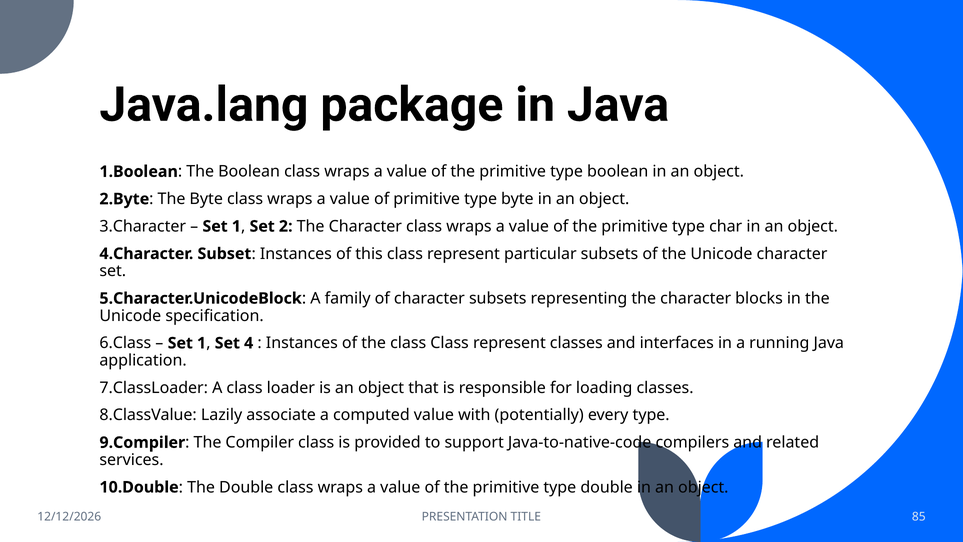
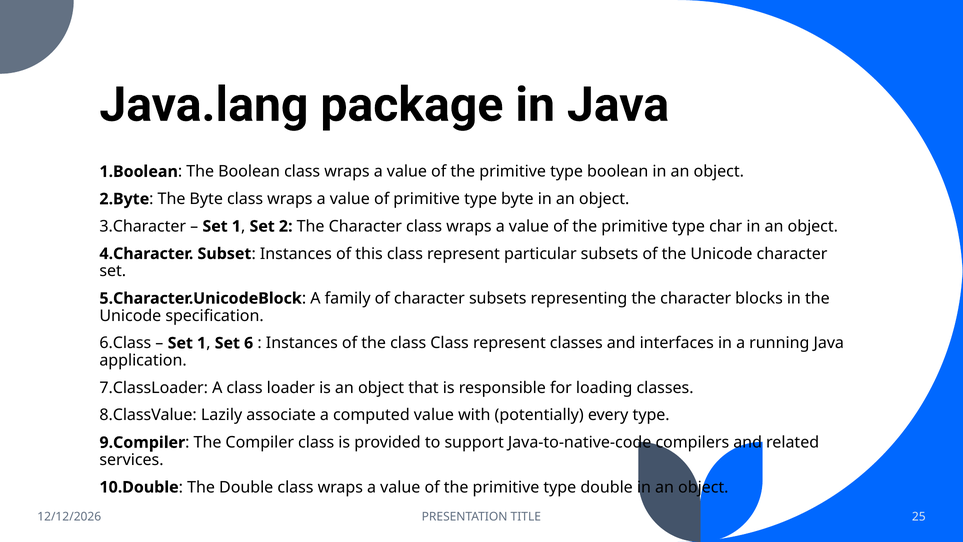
4: 4 -> 6 (249, 343)
85: 85 -> 25 (919, 516)
